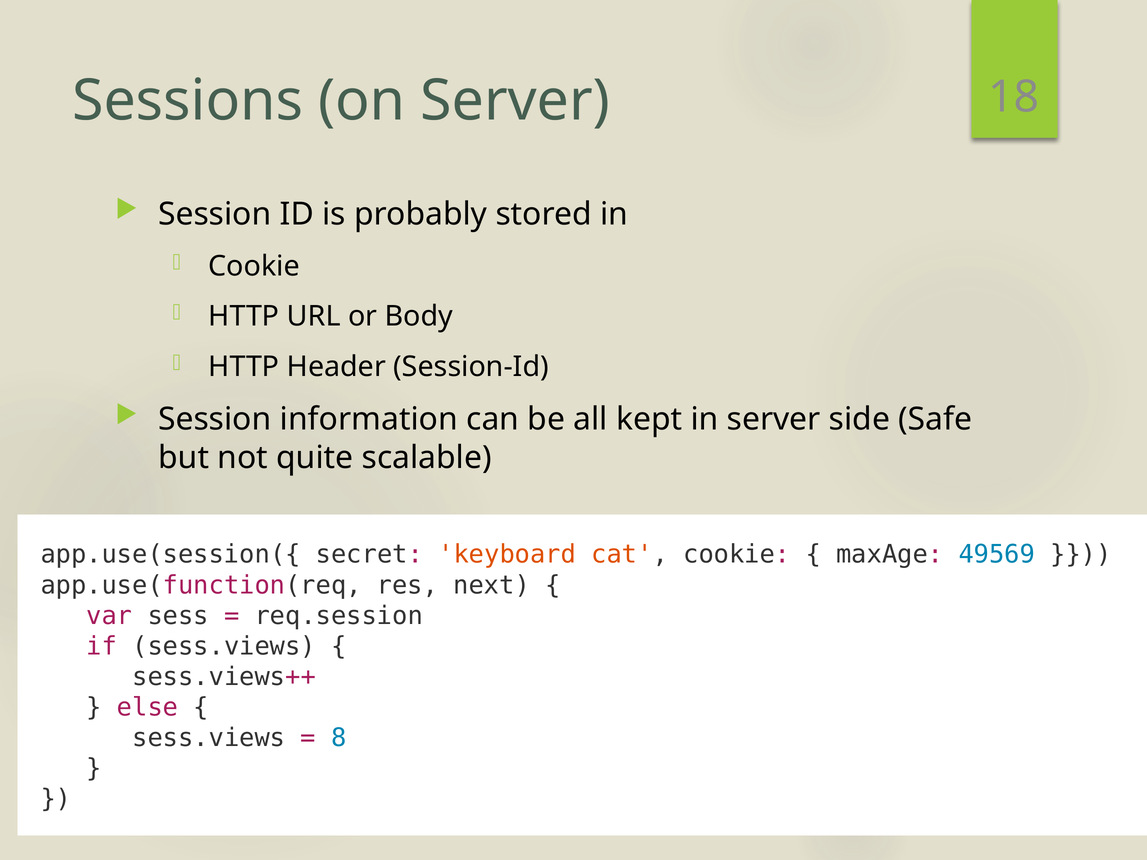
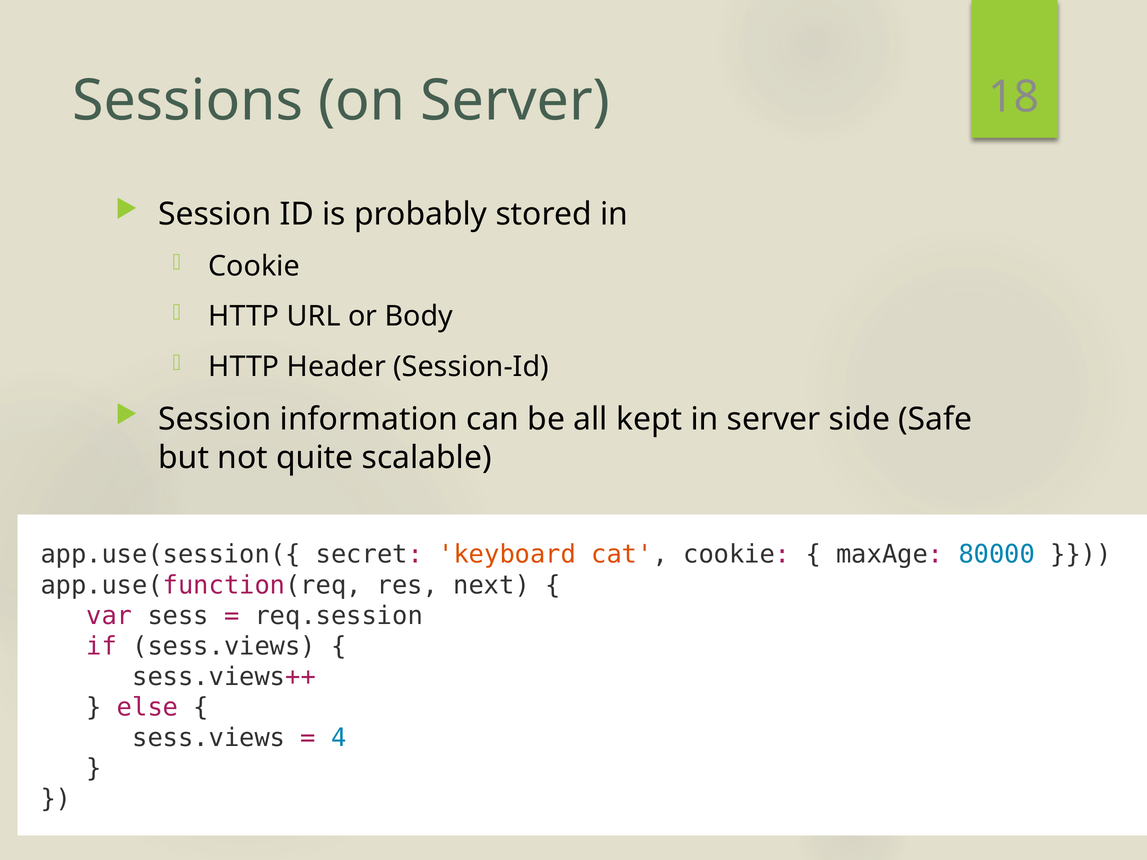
49569: 49569 -> 80000 (997, 555)
8: 8 -> 4 (339, 738)
